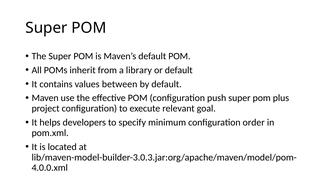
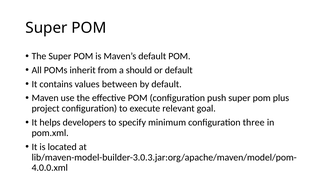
library: library -> should (139, 70)
order: order -> three (254, 123)
